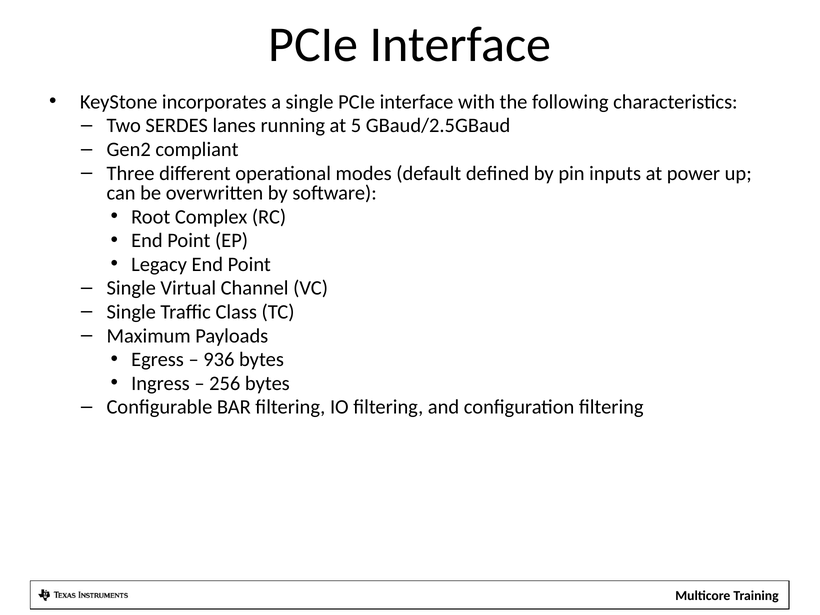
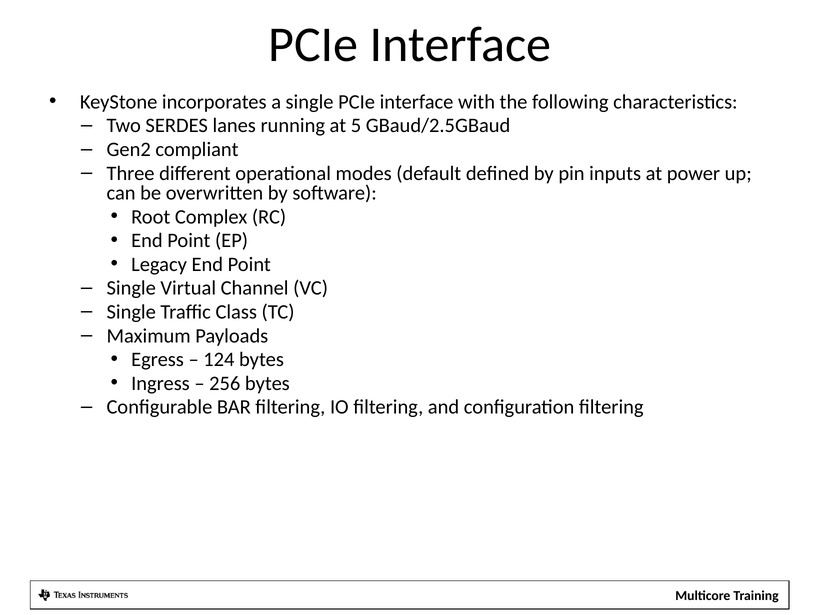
936: 936 -> 124 (219, 360)
